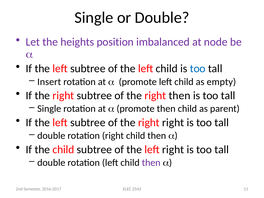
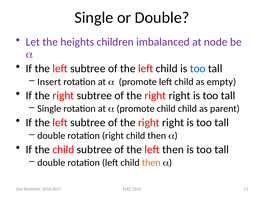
position: position -> children (115, 42)
then: then -> right (180, 96)
promote then: then -> child (166, 109)
left right: right -> then (173, 149)
then colour: purple -> orange (151, 163)
